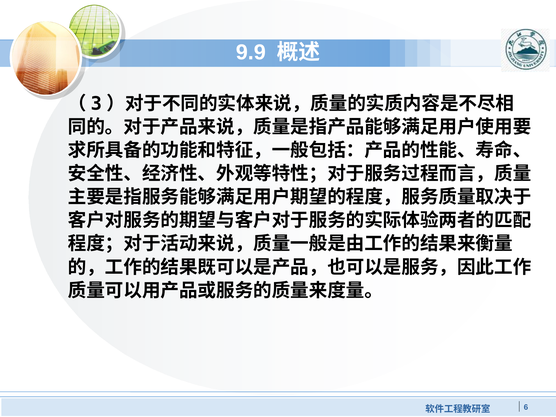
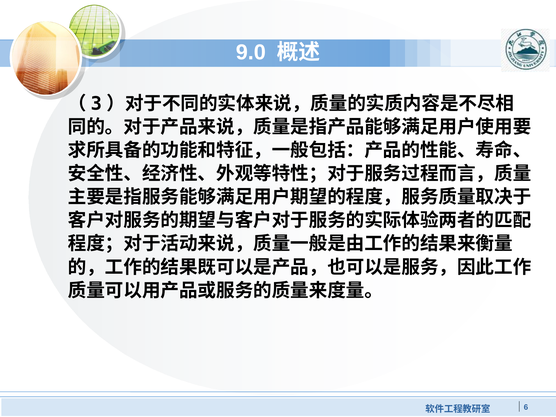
9.9: 9.9 -> 9.0 (251, 52)
